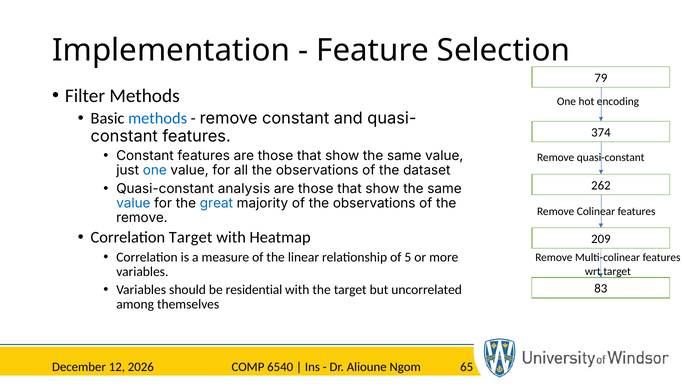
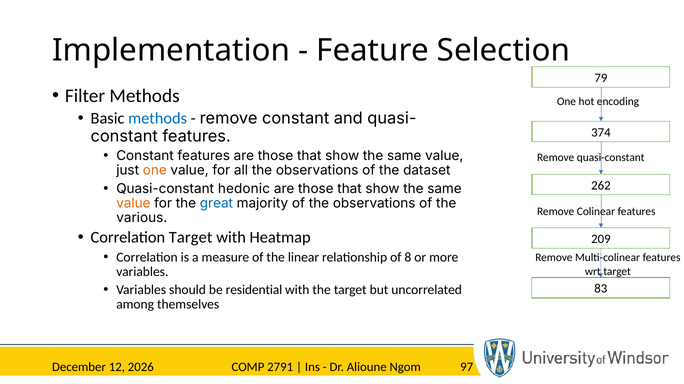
one colour: blue -> orange (155, 171)
analysis: analysis -> hedonic (244, 189)
value colour: blue -> orange (133, 204)
remove: remove -> various (142, 218)
5: 5 -> 8 (408, 258)
6540: 6540 -> 2791 (280, 368)
65: 65 -> 97 (467, 368)
